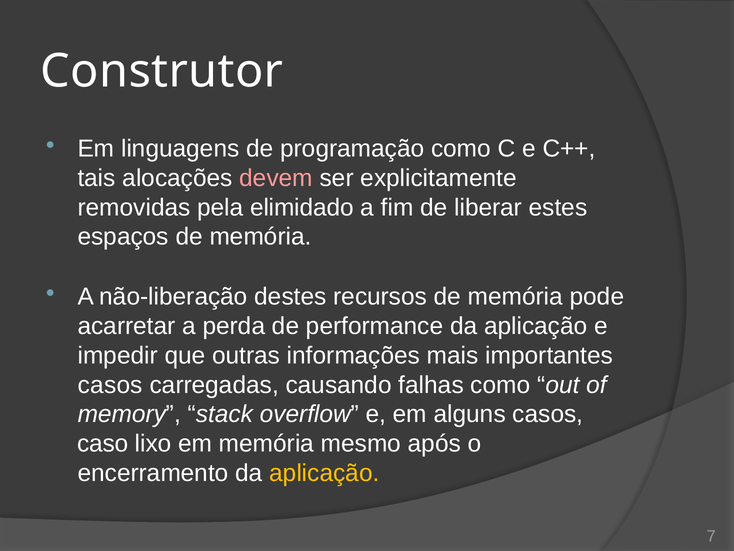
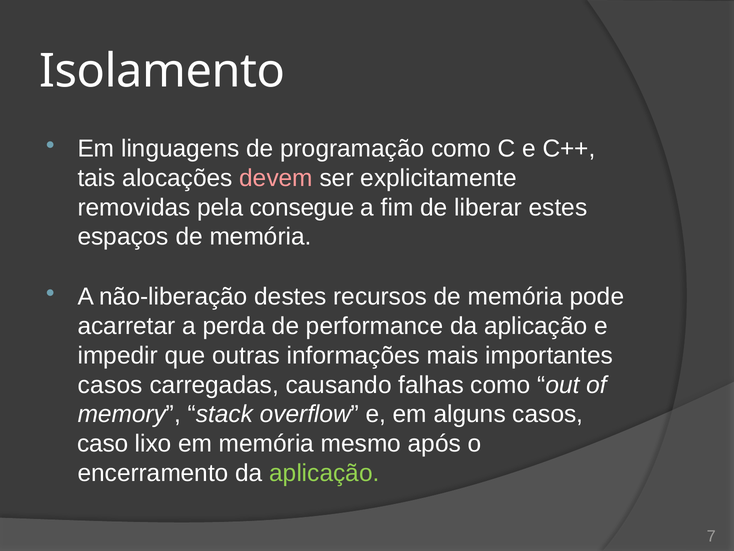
Construtor: Construtor -> Isolamento (162, 71)
elimidado: elimidado -> consegue (302, 207)
aplicação colour: yellow -> light green (324, 473)
